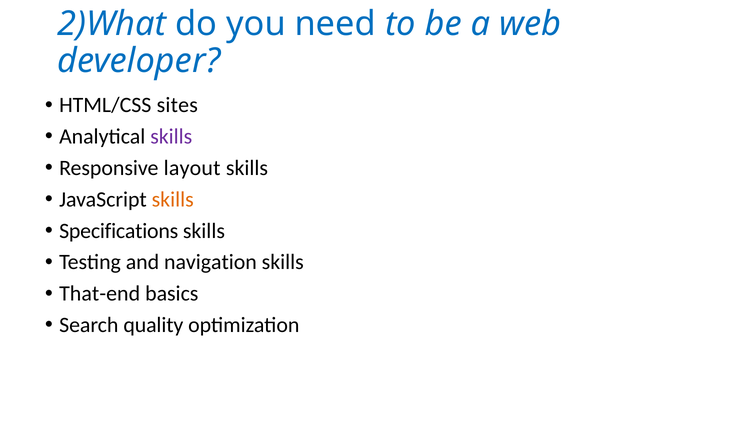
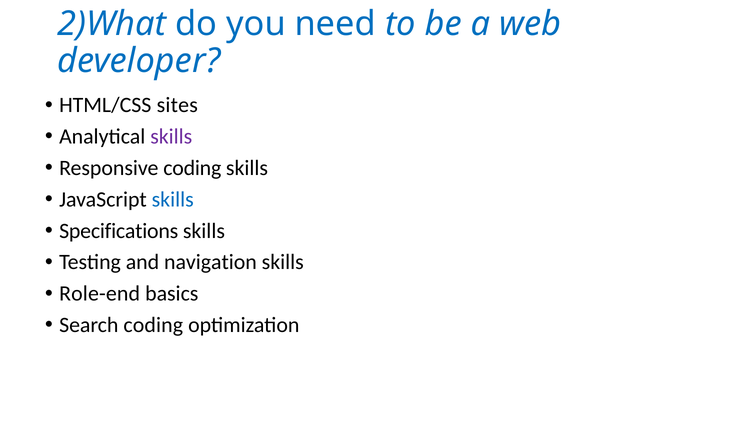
Responsive layout: layout -> coding (192, 168)
skills colour: orange -> blue (173, 199)
That-end: That-end -> Role-end (100, 294)
Search quality: quality -> coding (153, 325)
